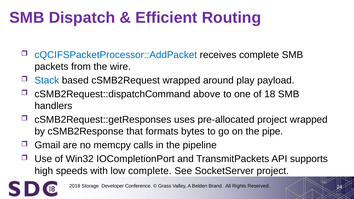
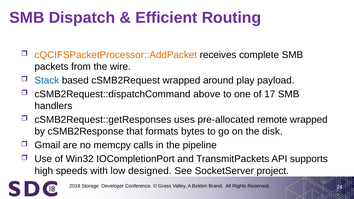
cQCIFSPacketProcessor::AddPacket colour: blue -> orange (116, 55)
18: 18 -> 17 (270, 94)
pre-allocated project: project -> remote (272, 120)
pipe: pipe -> disk (272, 132)
low complete: complete -> designed (150, 171)
